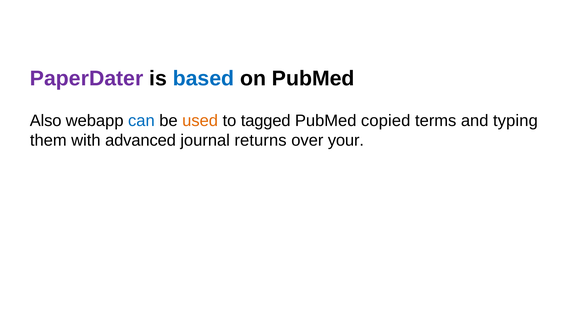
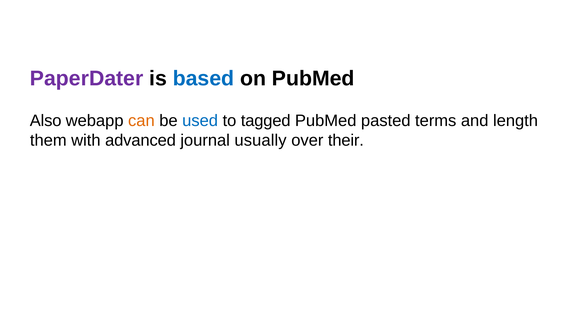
can colour: blue -> orange (141, 121)
used colour: orange -> blue (200, 121)
copied: copied -> pasted (386, 121)
typing: typing -> length (515, 121)
returns: returns -> usually (261, 140)
your: your -> their (346, 140)
